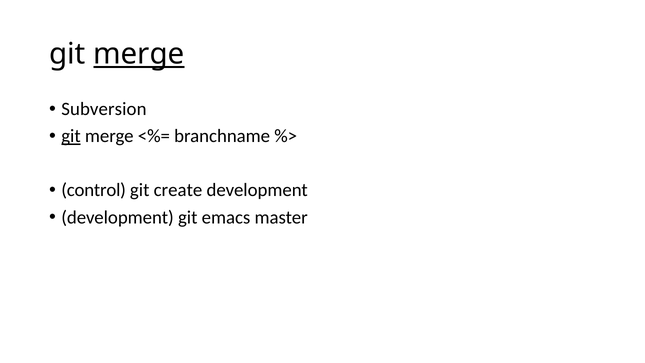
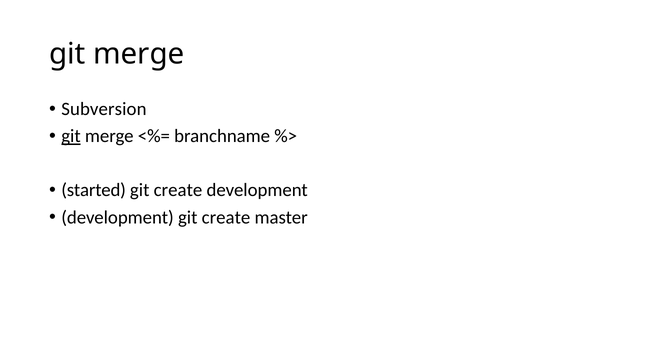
merge underline: present -> none (139, 54)
control: control -> started (94, 190)
development git emacs: emacs -> create (226, 217)
